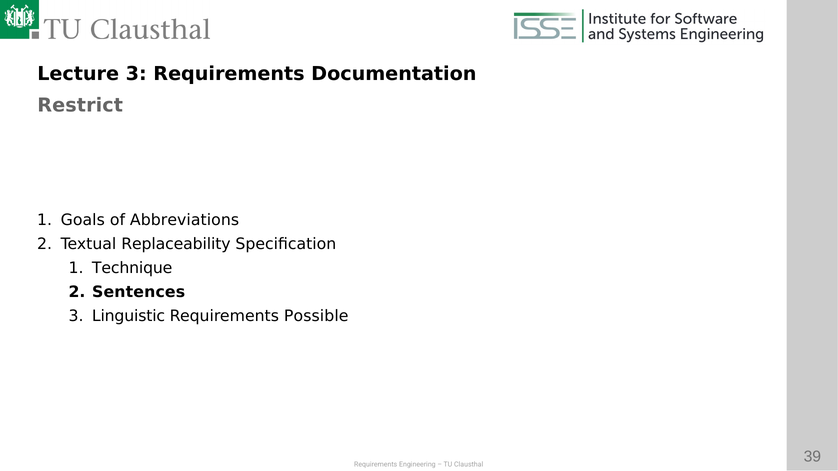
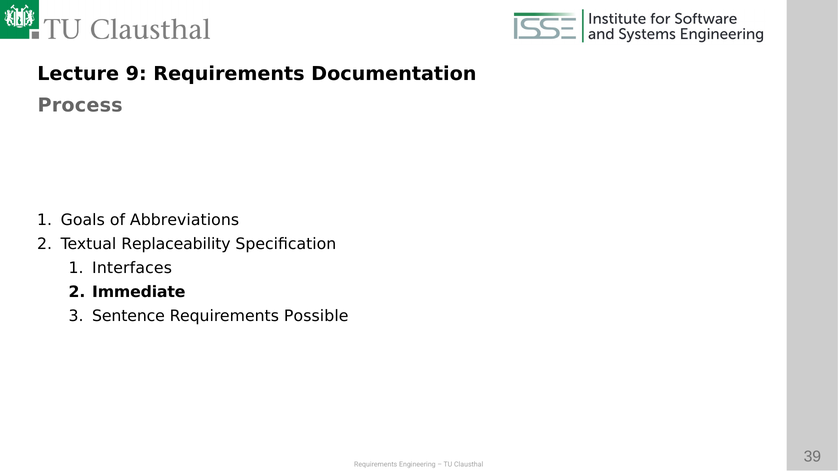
Lecture 3: 3 -> 9 (136, 74)
Restrict: Restrict -> Process (80, 106)
Technique: Technique -> Interfaces (132, 268)
Sentences: Sentences -> Immediate (139, 292)
Linguistic: Linguistic -> Sentence (128, 316)
